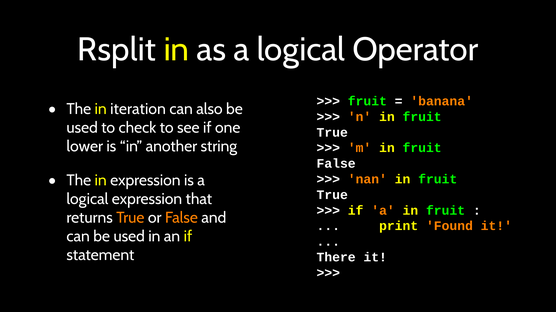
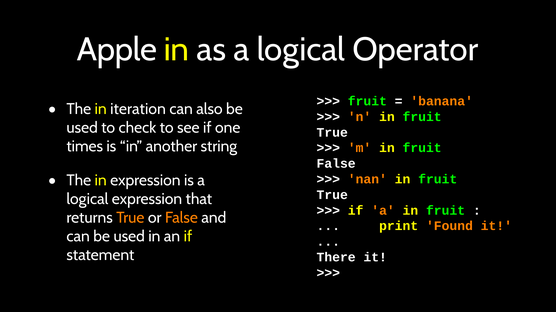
Rsplit: Rsplit -> Apple (117, 50)
lower: lower -> times (85, 147)
